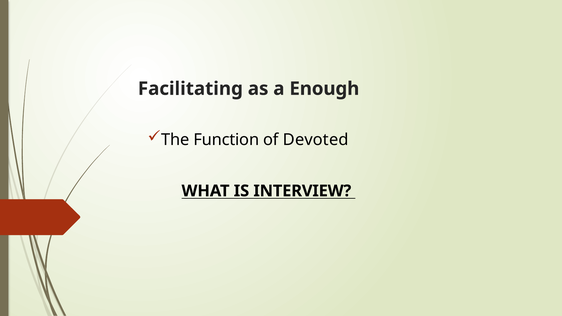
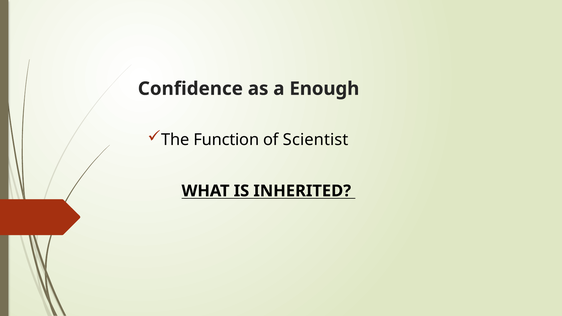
Facilitating: Facilitating -> Confidence (190, 89)
Devoted: Devoted -> Scientist (316, 140)
INTERVIEW: INTERVIEW -> INHERITED (302, 191)
